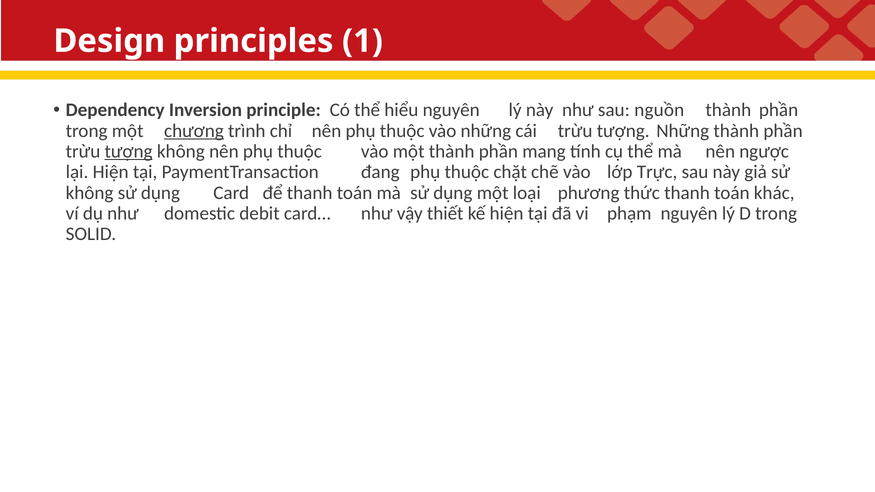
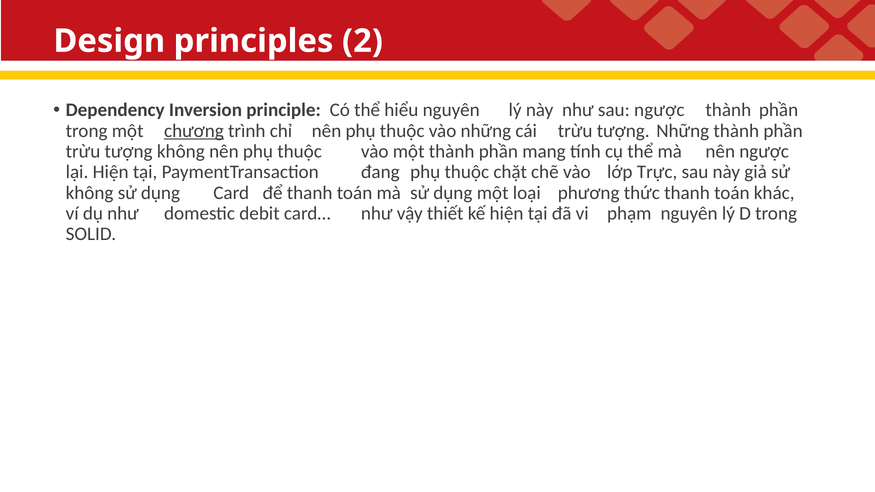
1: 1 -> 2 (362, 41)
sau nguồn: nguồn -> ngược (659, 110)
tượng underline: present -> none (129, 151)
